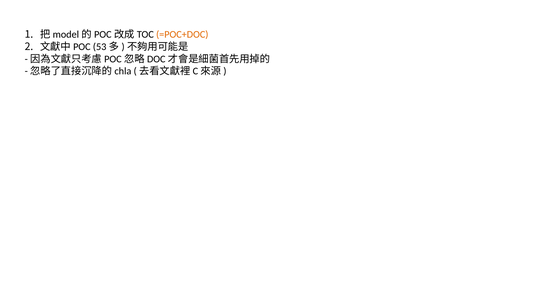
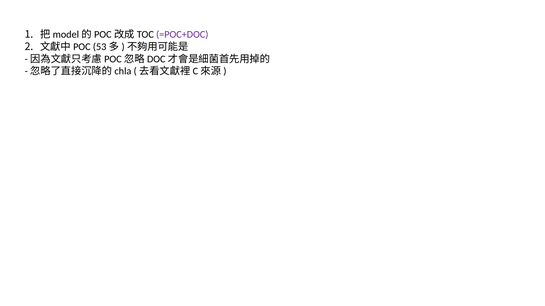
=POC+DOC colour: orange -> purple (182, 35)
